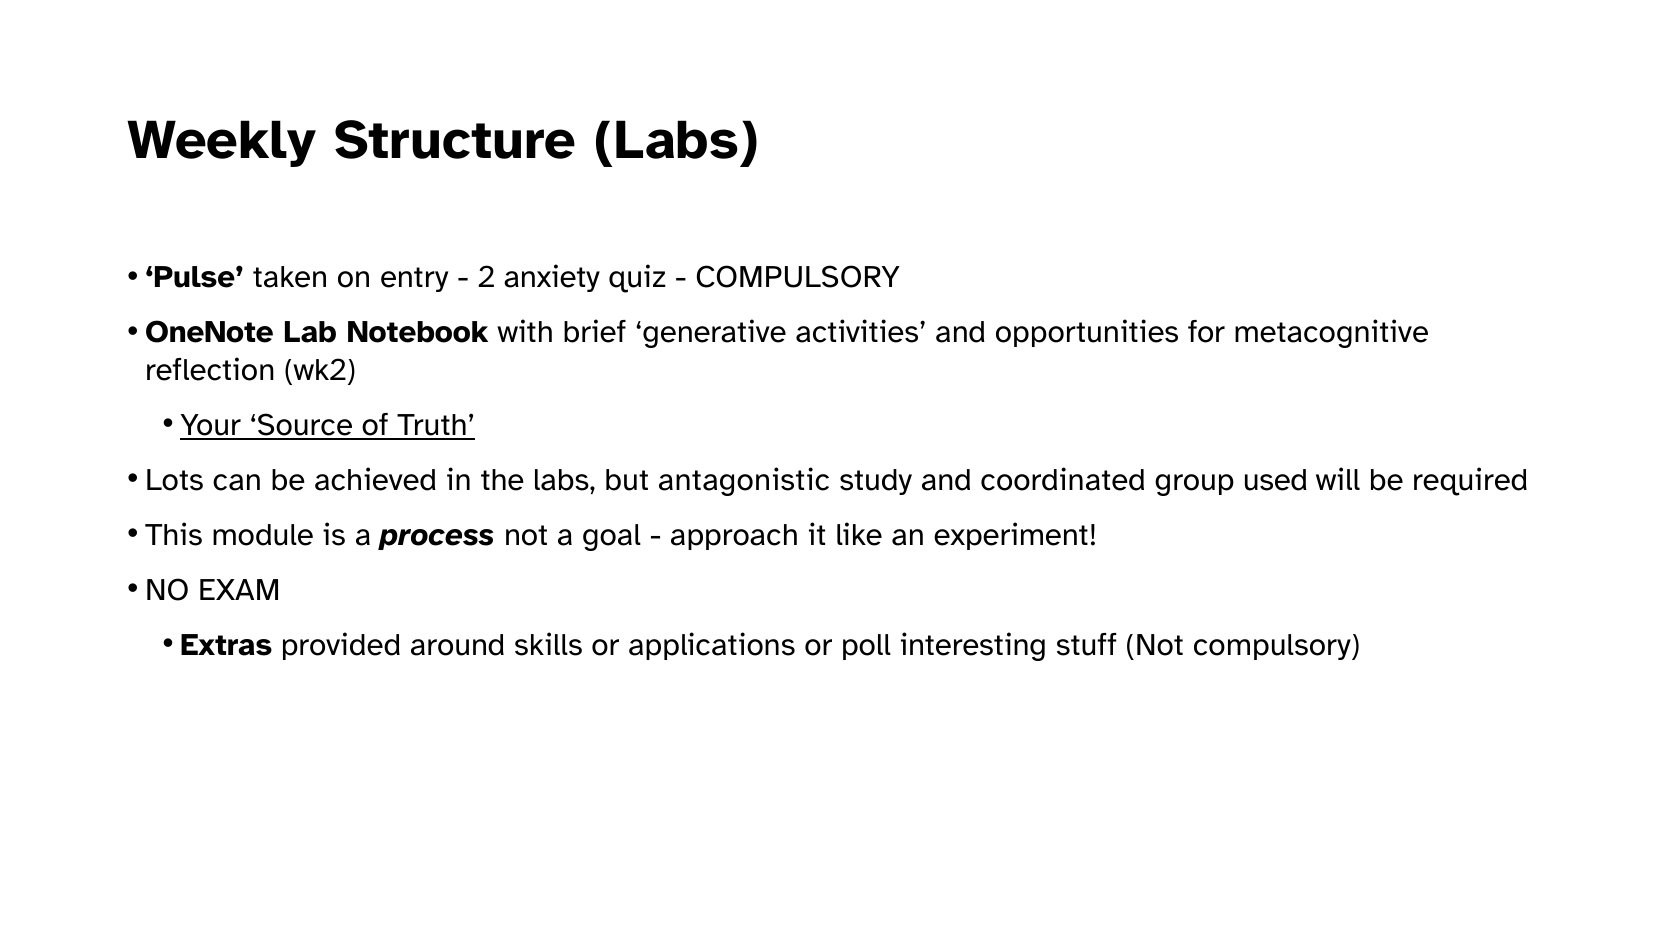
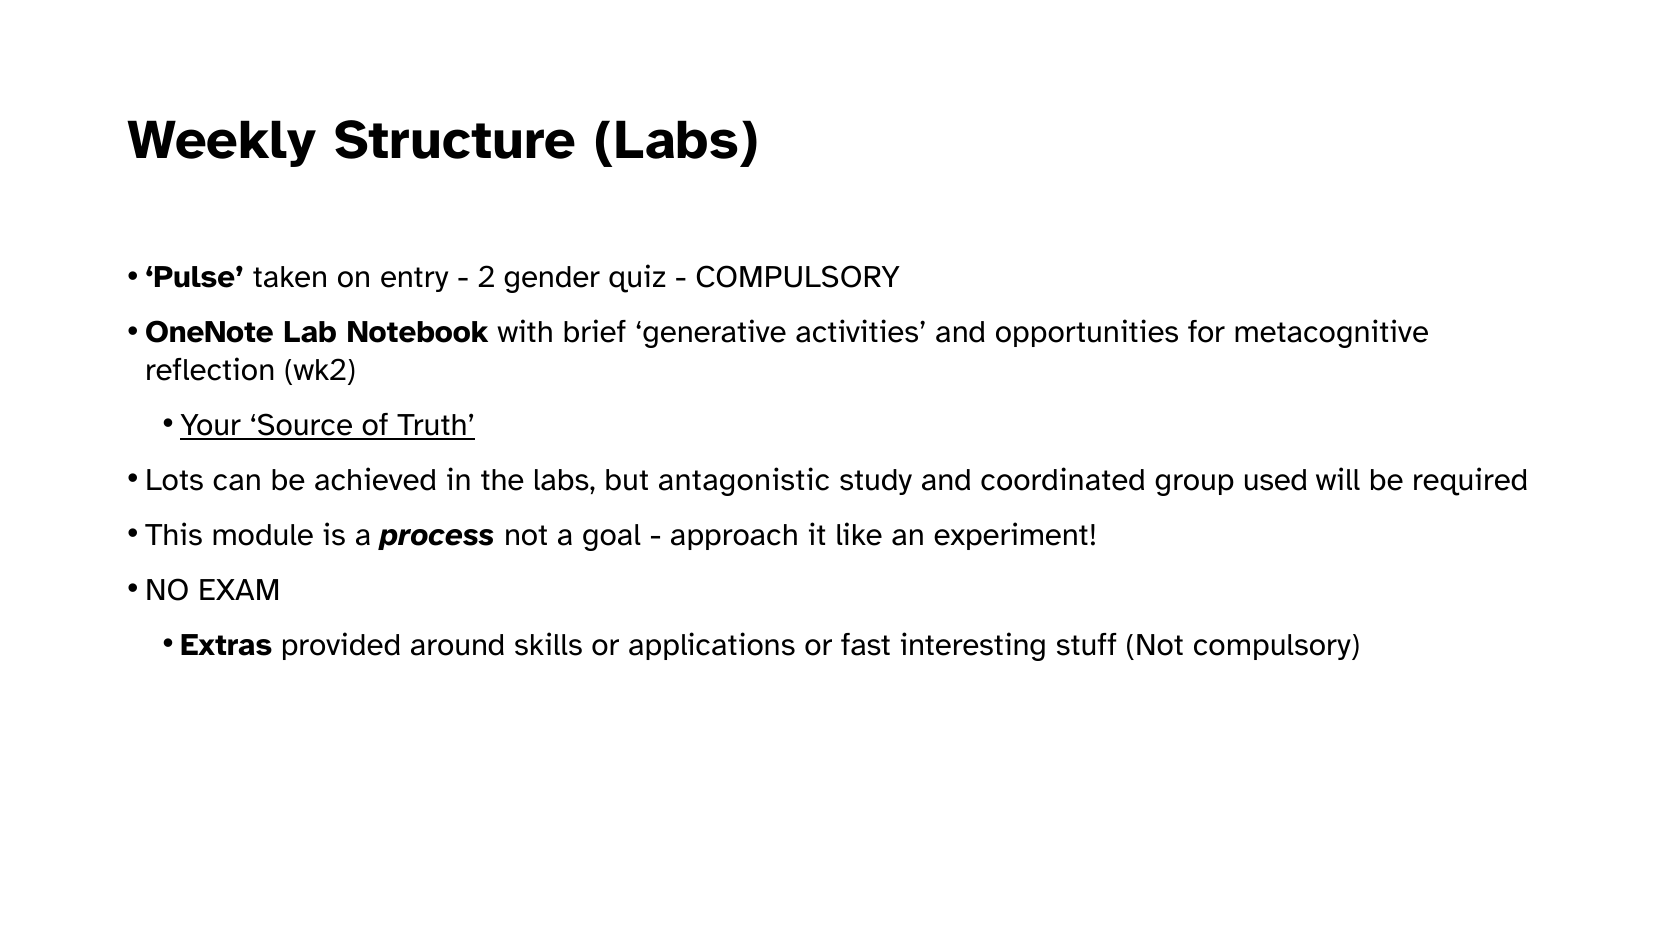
anxiety: anxiety -> gender (552, 277)
poll: poll -> fast (866, 645)
